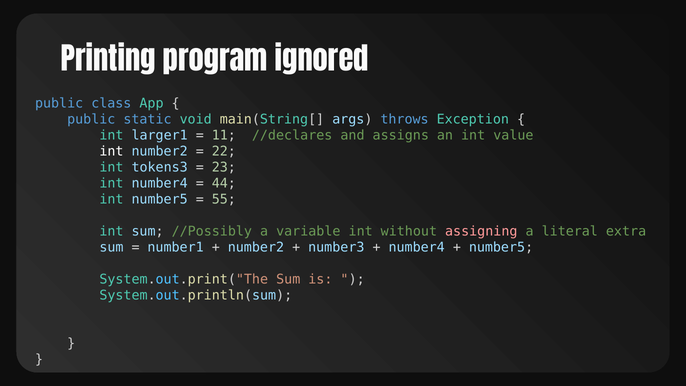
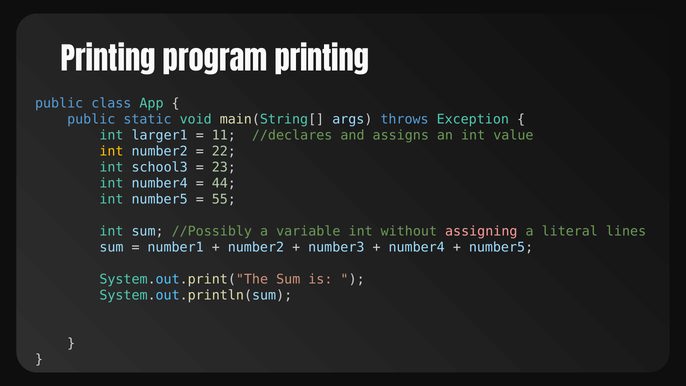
program ignored: ignored -> printing (322, 61)
int colour: white -> yellow (111, 151)
tokens3: tokens3 -> school3 (160, 167)
extra: extra -> lines (626, 231)
